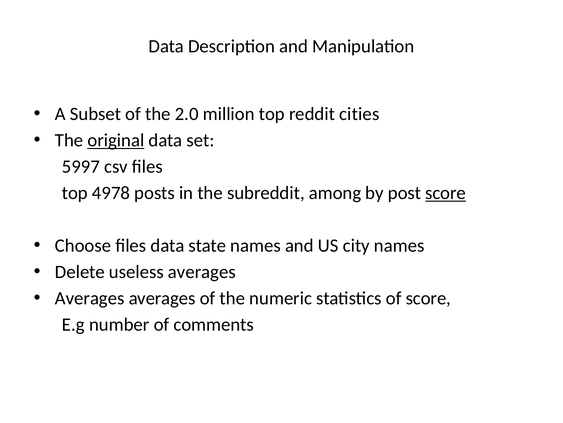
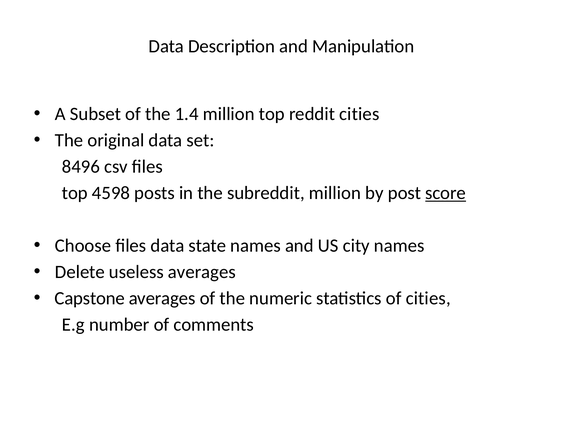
2.0: 2.0 -> 1.4 (187, 114)
original underline: present -> none (116, 140)
5997: 5997 -> 8496 (81, 166)
4978: 4978 -> 4598 (111, 193)
subreddit among: among -> million (335, 193)
Averages: Averages -> Capstone (90, 298)
of score: score -> cities (428, 298)
